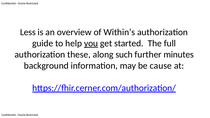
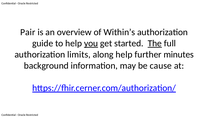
Less: Less -> Pair (28, 32)
The underline: none -> present (155, 43)
these: these -> limits (79, 55)
along such: such -> help (124, 55)
